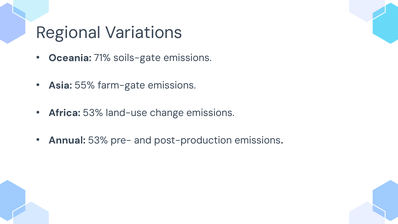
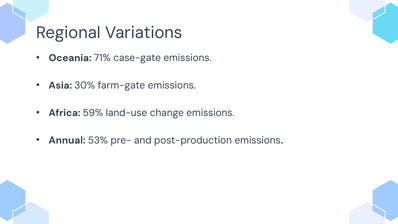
soils-gate: soils-gate -> case-gate (137, 58)
55%: 55% -> 30% (85, 85)
Africa 53%: 53% -> 59% (93, 113)
